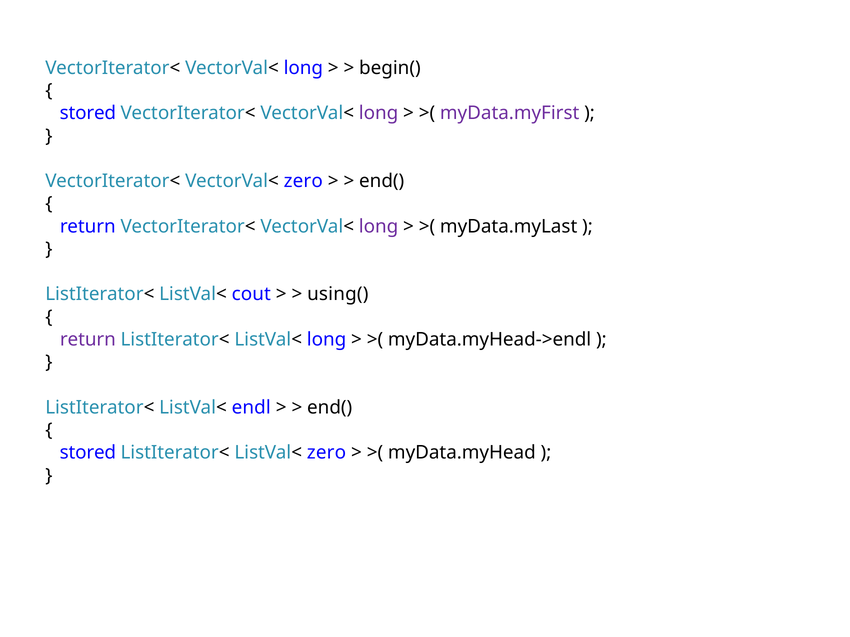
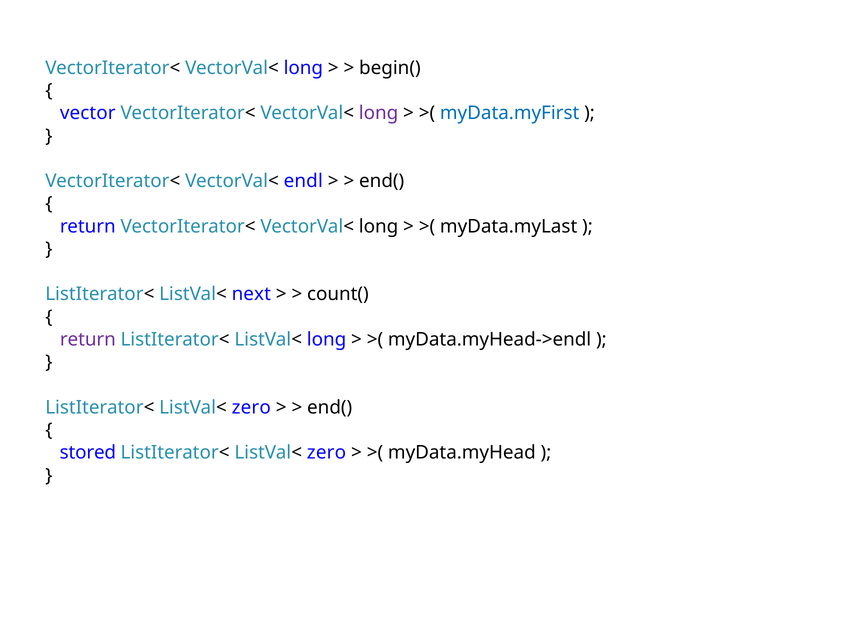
stored: stored -> vector (88, 113)
myData.myFirst colour: purple -> blue (510, 113)
VectorVal< zero: zero -> endl (303, 181)
long colour: purple -> black (379, 227)
cout: cout -> next (251, 294)
using(: using( -> count( (338, 294)
endl: endl -> zero (251, 408)
